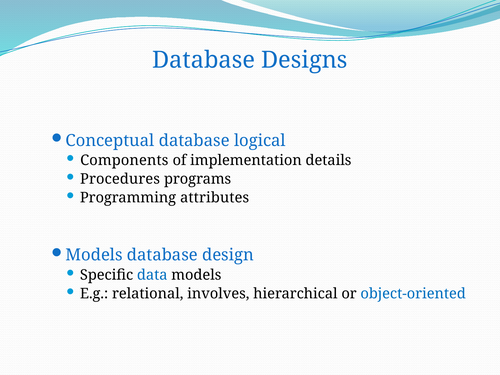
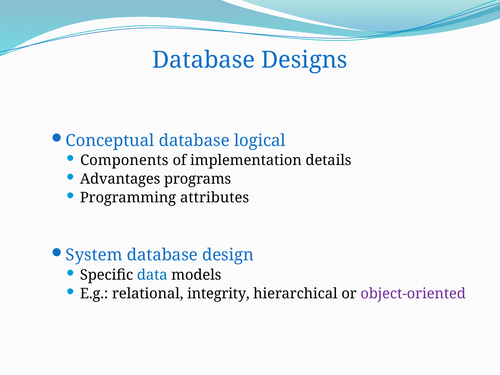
Procedures: Procedures -> Advantages (120, 179)
Models: Models -> System (94, 255)
involves: involves -> integrity (218, 294)
object-oriented colour: blue -> purple (413, 294)
